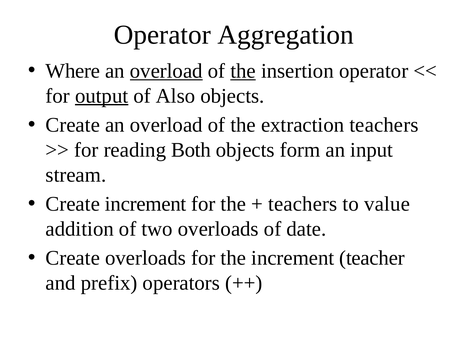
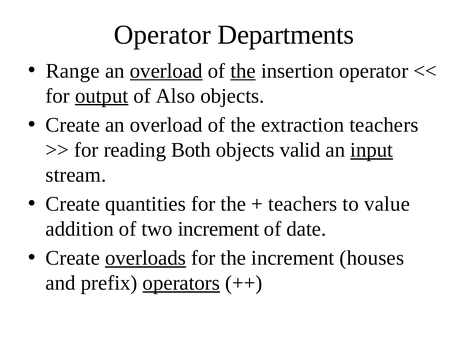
Aggregation: Aggregation -> Departments (286, 35)
Where: Where -> Range (73, 71)
form: form -> valid (300, 150)
input underline: none -> present (372, 150)
Create increment: increment -> quantities (146, 204)
two overloads: overloads -> increment (218, 229)
overloads underline: none -> present (146, 258)
teacher: teacher -> houses (372, 258)
operators underline: none -> present (181, 283)
